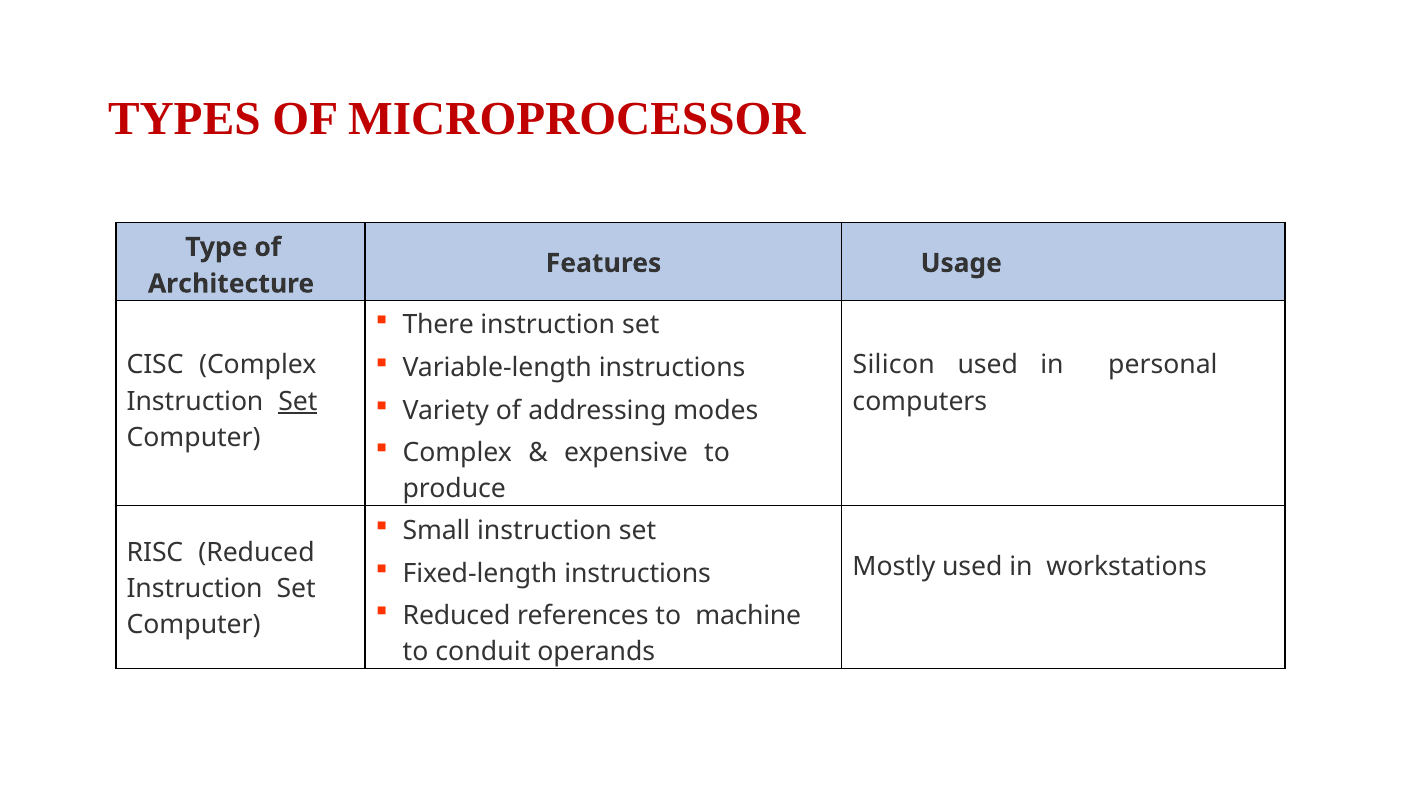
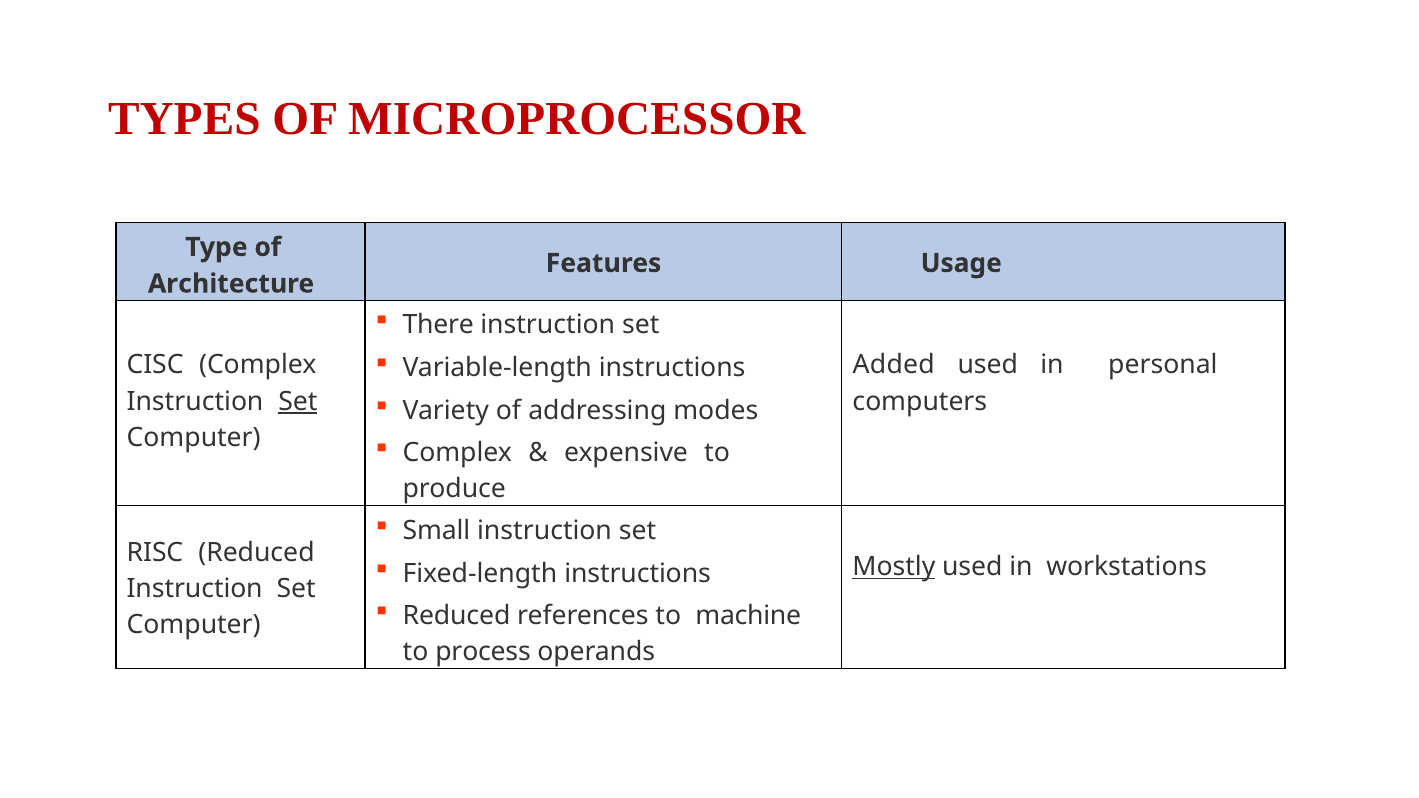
Silicon: Silicon -> Added (894, 365)
Mostly underline: none -> present (894, 567)
conduit: conduit -> process (483, 652)
